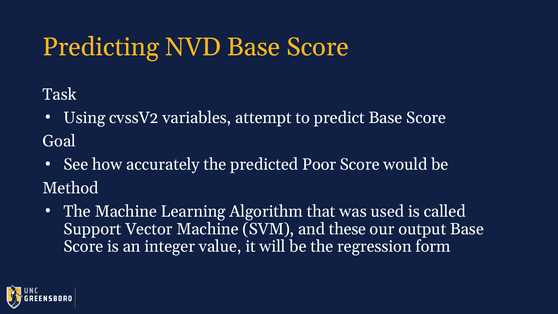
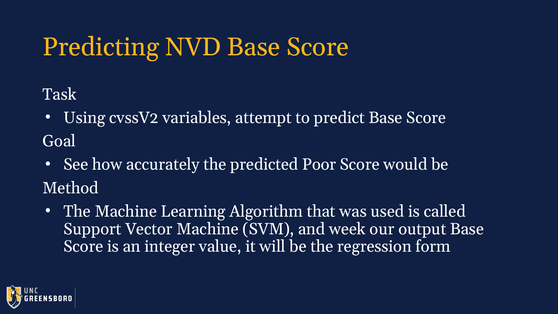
these: these -> week (347, 229)
